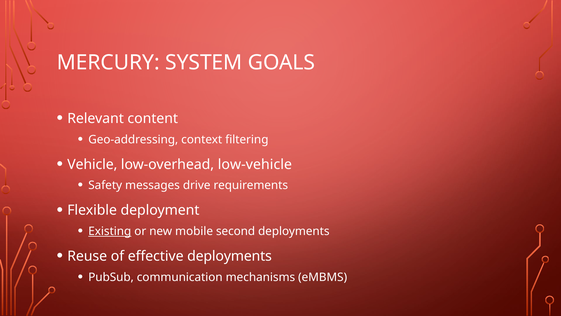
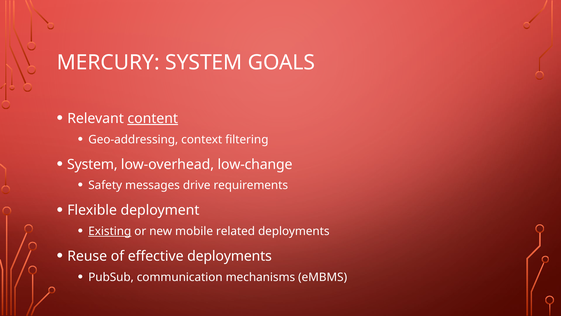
content underline: none -> present (153, 118)
Vehicle: Vehicle -> System (92, 164)
low-vehicle: low-vehicle -> low-change (255, 164)
second: second -> related (236, 231)
